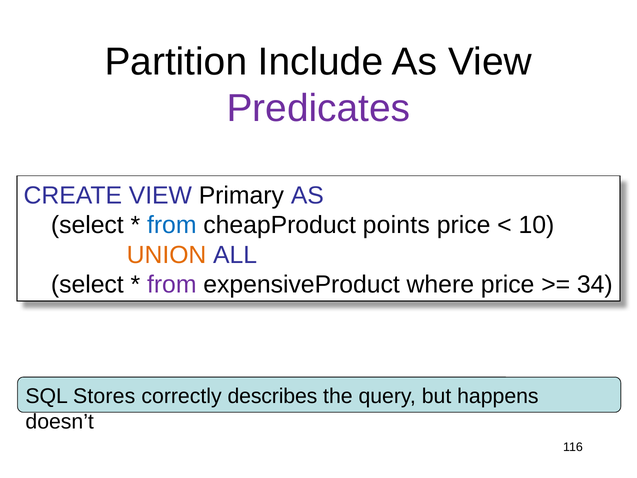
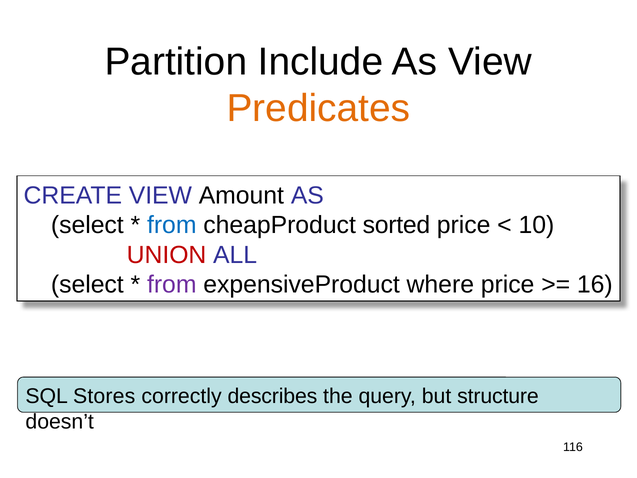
Predicates colour: purple -> orange (318, 108)
Primary: Primary -> Amount (241, 195)
points: points -> sorted (396, 225)
UNION colour: orange -> red (167, 255)
34: 34 -> 16 (595, 285)
happens: happens -> structure (498, 396)
